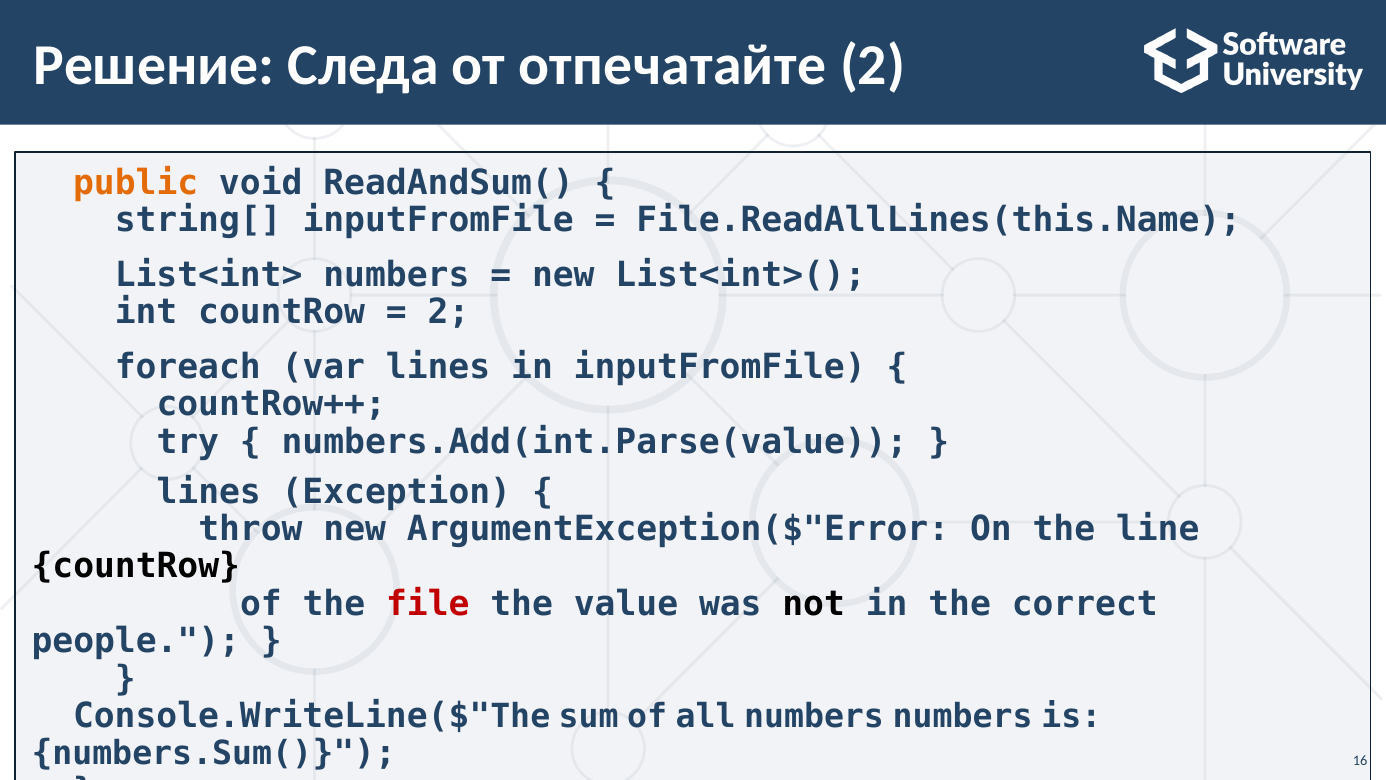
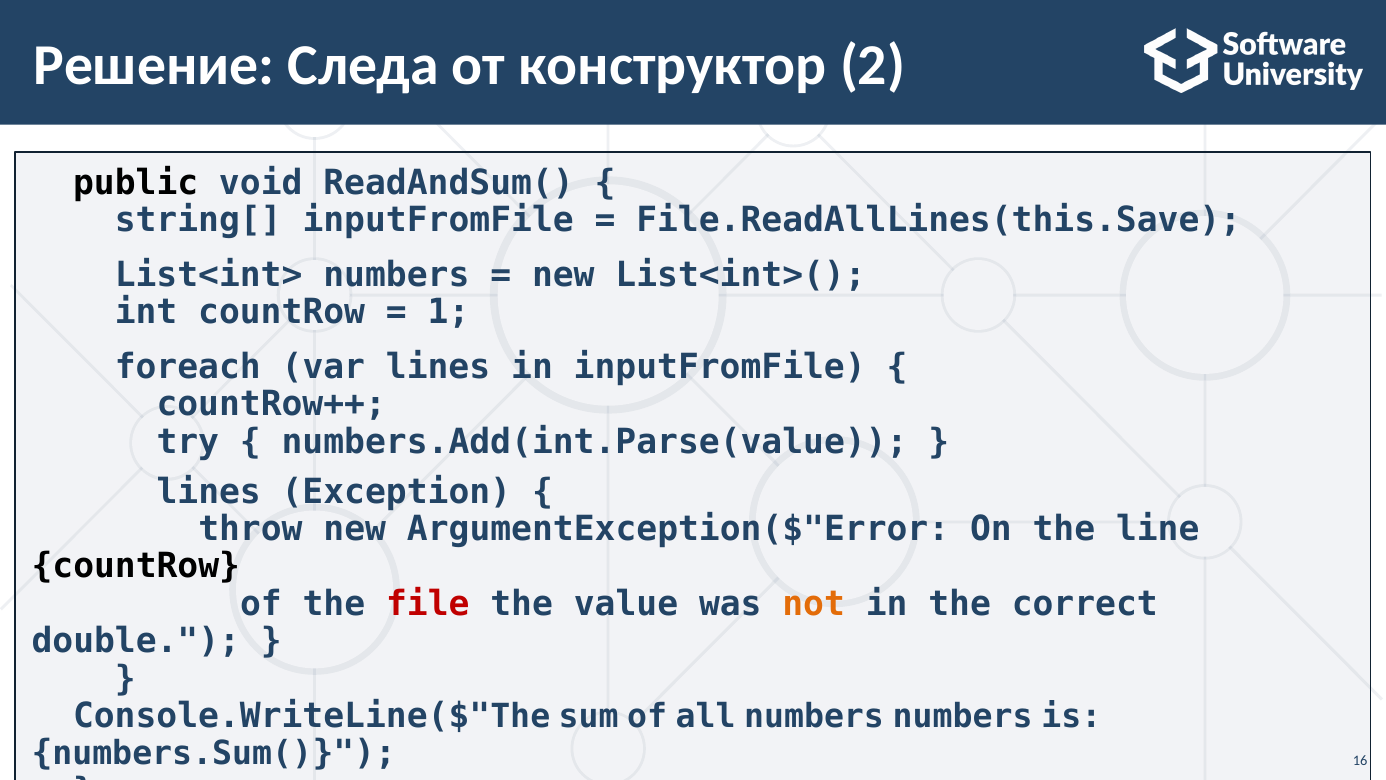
отпечатайте: отпечатайте -> конструктор (672, 66)
public colour: orange -> black (136, 183)
File.ReadAllLines(this.Name: File.ReadAllLines(this.Name -> File.ReadAllLines(this.Save (939, 220)
2: 2 -> 1 (449, 312)
not colour: black -> orange (814, 604)
people: people -> double (136, 641)
